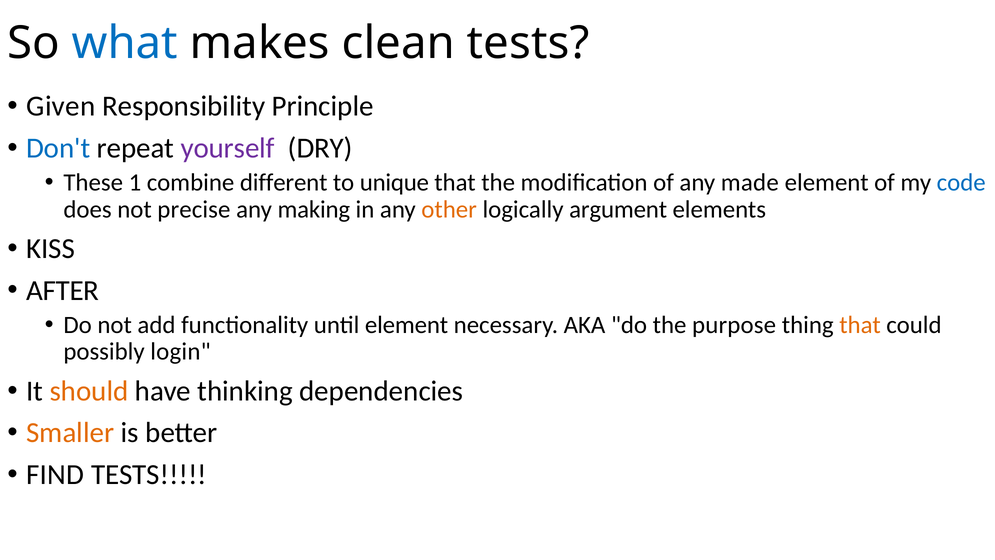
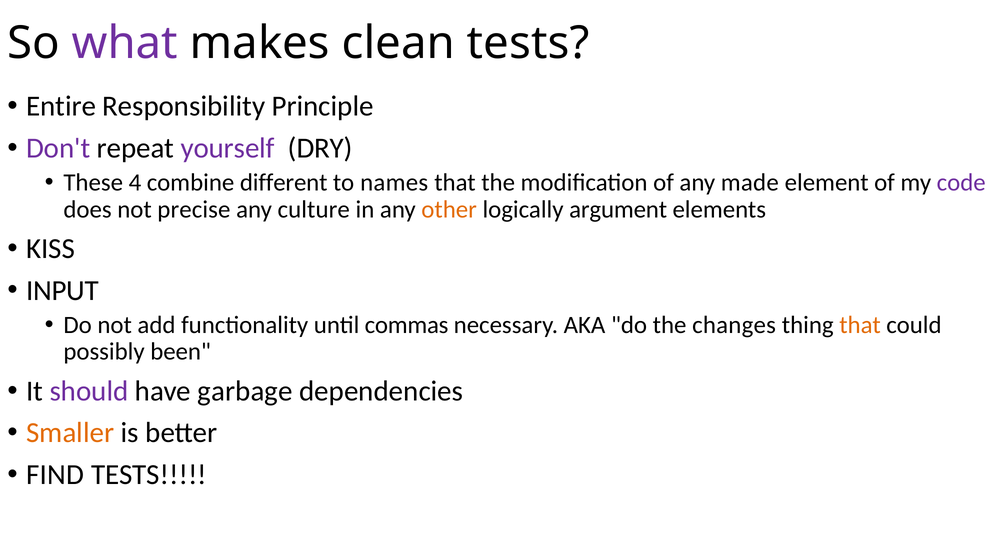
what colour: blue -> purple (125, 43)
Given: Given -> Entire (61, 106)
Don't colour: blue -> purple (58, 148)
1: 1 -> 4 (135, 182)
unique: unique -> names (394, 182)
code colour: blue -> purple (961, 182)
making: making -> culture (314, 209)
AFTER: AFTER -> INPUT (63, 290)
until element: element -> commas (407, 325)
purpose: purpose -> changes (734, 325)
login: login -> been (181, 351)
should colour: orange -> purple (89, 391)
thinking: thinking -> garbage (245, 391)
